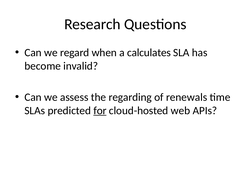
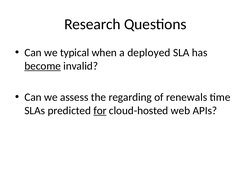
regard: regard -> typical (75, 53)
calculates: calculates -> deployed (149, 53)
become underline: none -> present (43, 66)
